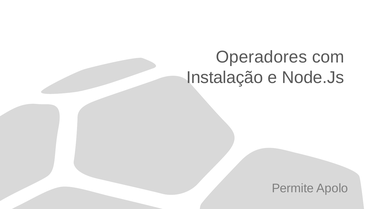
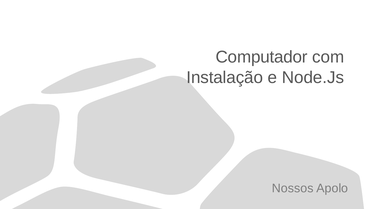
Operadores: Operadores -> Computador (262, 57)
Permite: Permite -> Nossos (293, 188)
